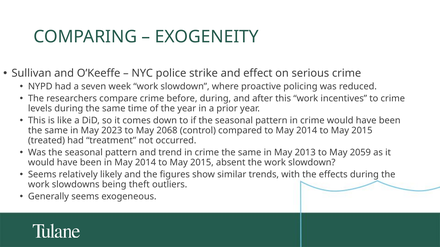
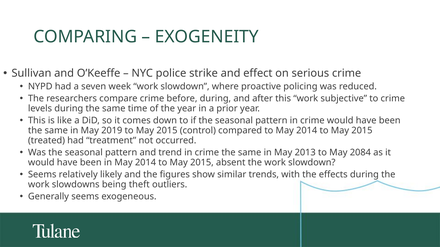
incentives: incentives -> subjective (344, 99)
2023: 2023 -> 2019 (112, 131)
2068: 2068 -> 2015 (167, 131)
2059: 2059 -> 2084 (360, 153)
